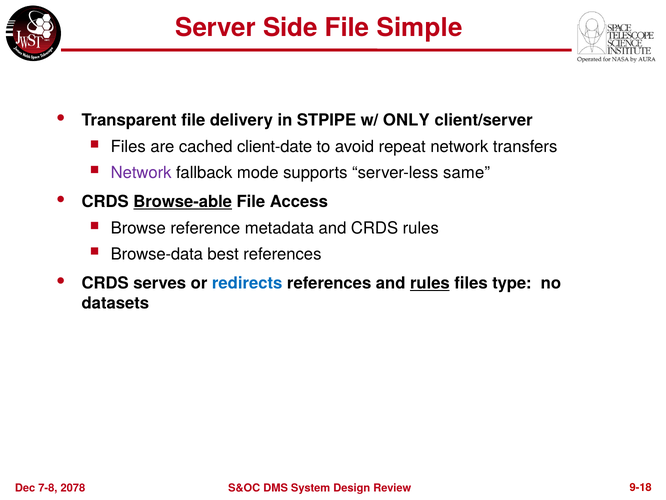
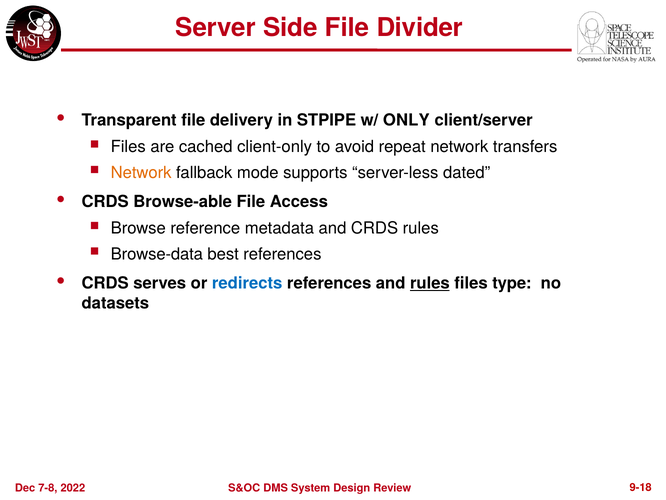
Simple: Simple -> Divider (420, 28)
client-date: client-date -> client-only (275, 147)
Network colour: purple -> orange (141, 172)
same: same -> dated (467, 172)
Browse-able underline: present -> none (183, 202)
2078: 2078 -> 2022 (73, 487)
